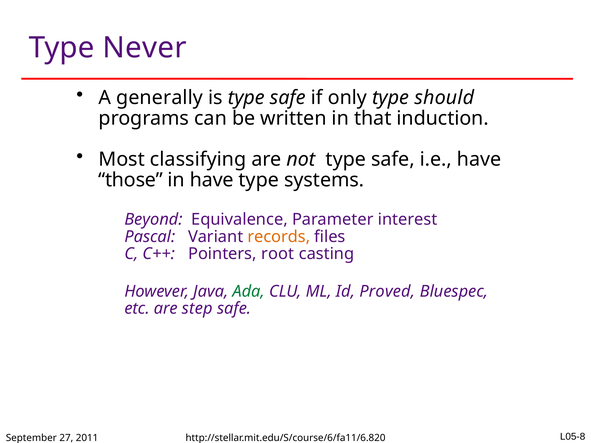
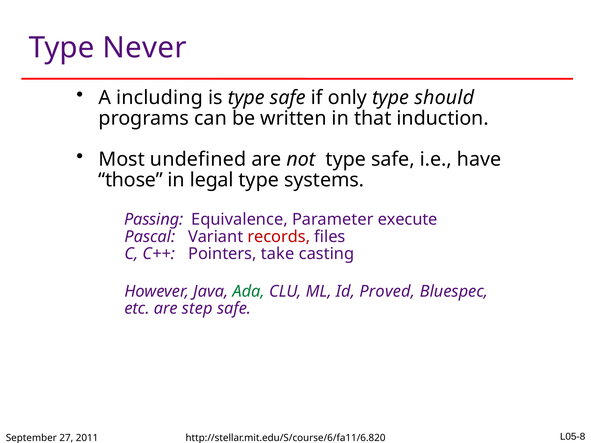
generally: generally -> including (160, 98)
classifying: classifying -> undefined (198, 160)
in have: have -> legal (212, 180)
Beyond: Beyond -> Passing (154, 220)
interest: interest -> execute (408, 220)
records colour: orange -> red (279, 237)
root: root -> take (278, 254)
